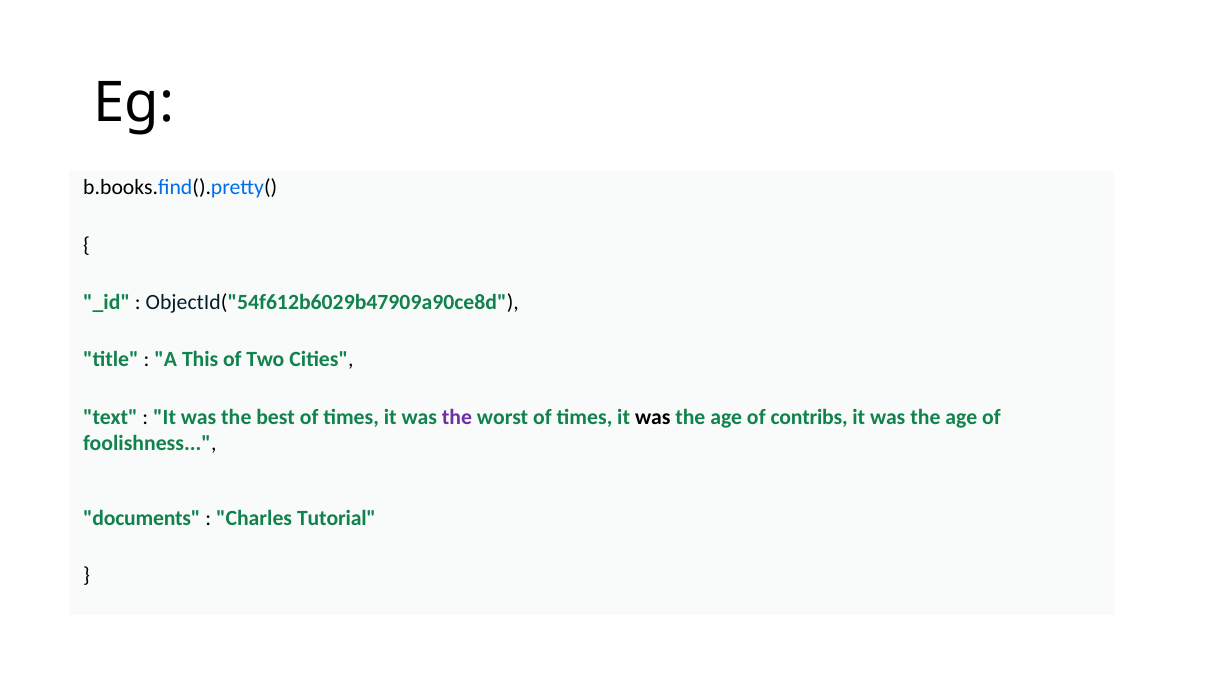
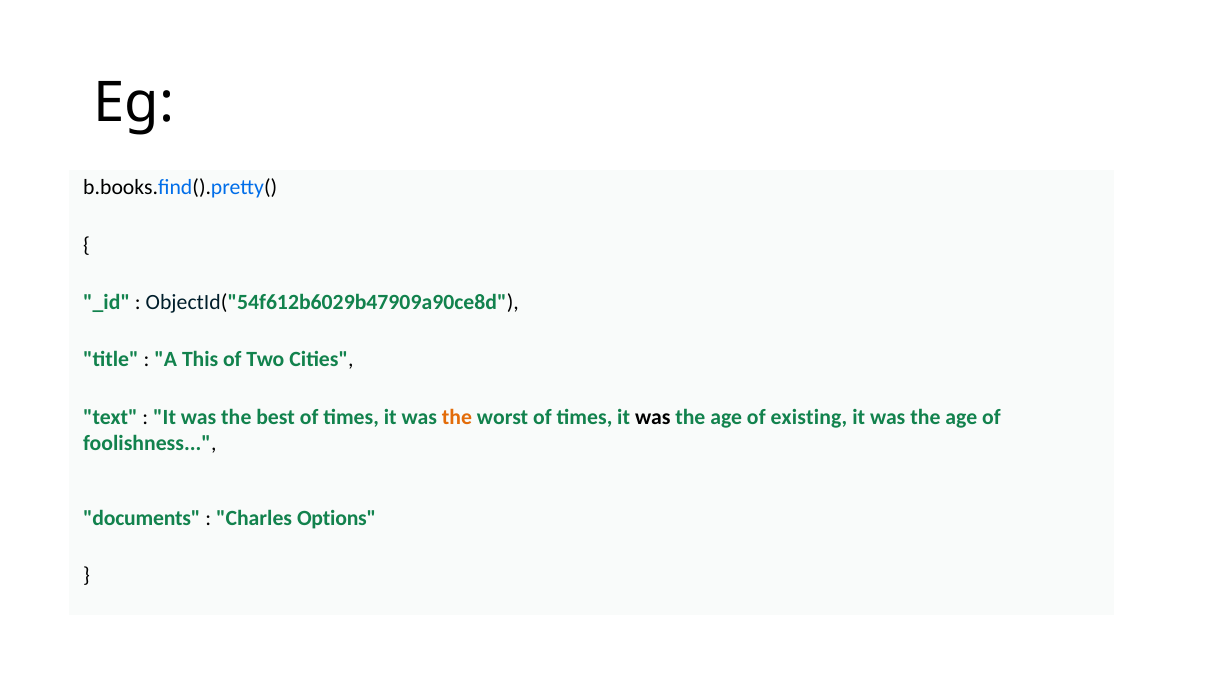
the colour: purple -> orange (457, 418)
contribs: contribs -> existing (809, 418)
Tutorial: Tutorial -> Options (337, 518)
